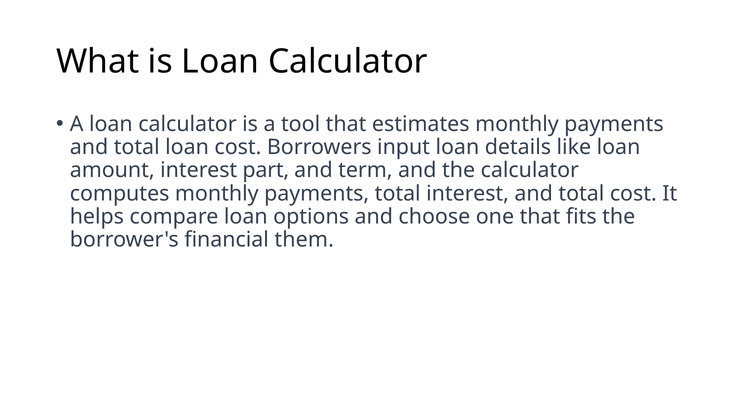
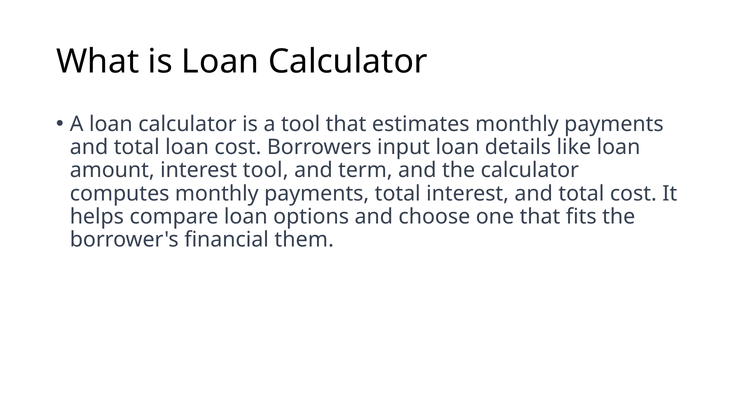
interest part: part -> tool (266, 171)
